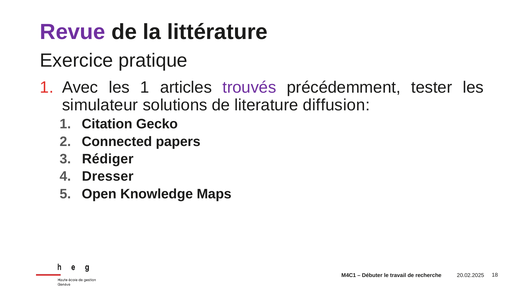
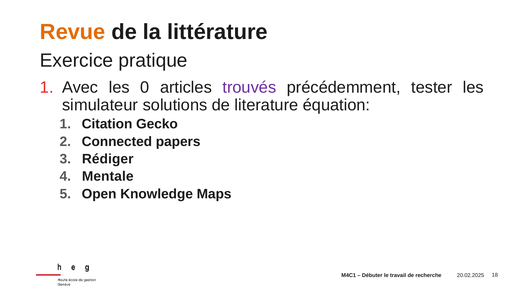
Revue colour: purple -> orange (73, 32)
les 1: 1 -> 0 (145, 87)
diffusion: diffusion -> équation (336, 105)
Dresser: Dresser -> Mentale (108, 176)
